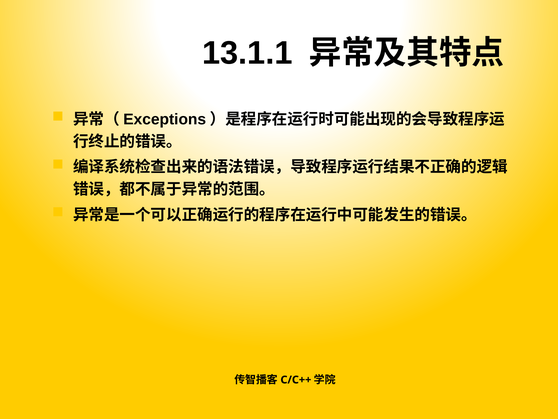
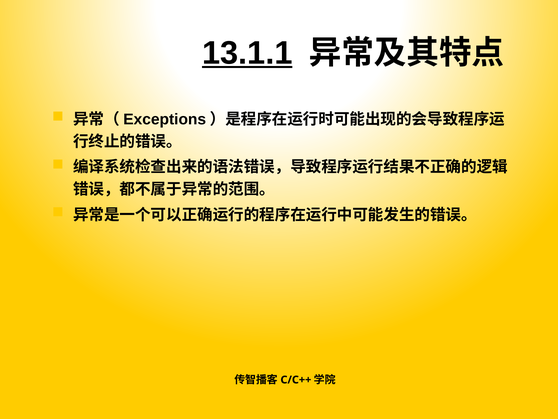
13.1.1 underline: none -> present (247, 53)
